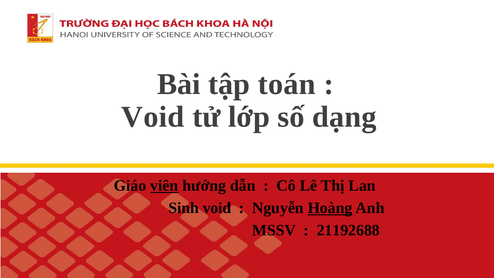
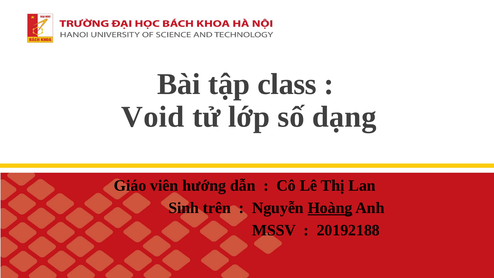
toán: toán -> class (287, 84)
viên underline: present -> none (164, 186)
Sinh void: void -> trên (217, 208)
21192688: 21192688 -> 20192188 (348, 230)
